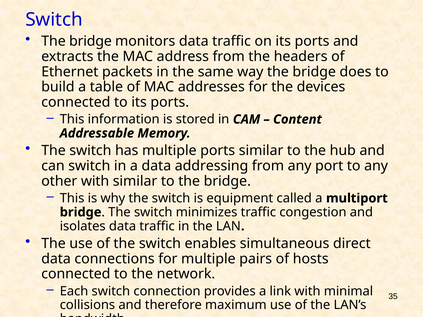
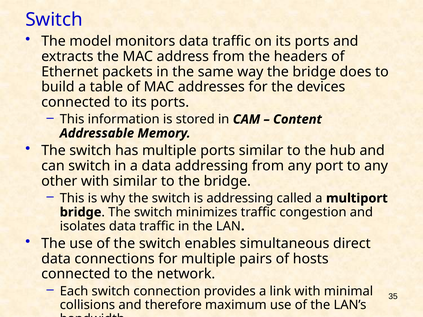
bridge: bridge -> model (90, 41)
is equipment: equipment -> addressing (240, 198)
